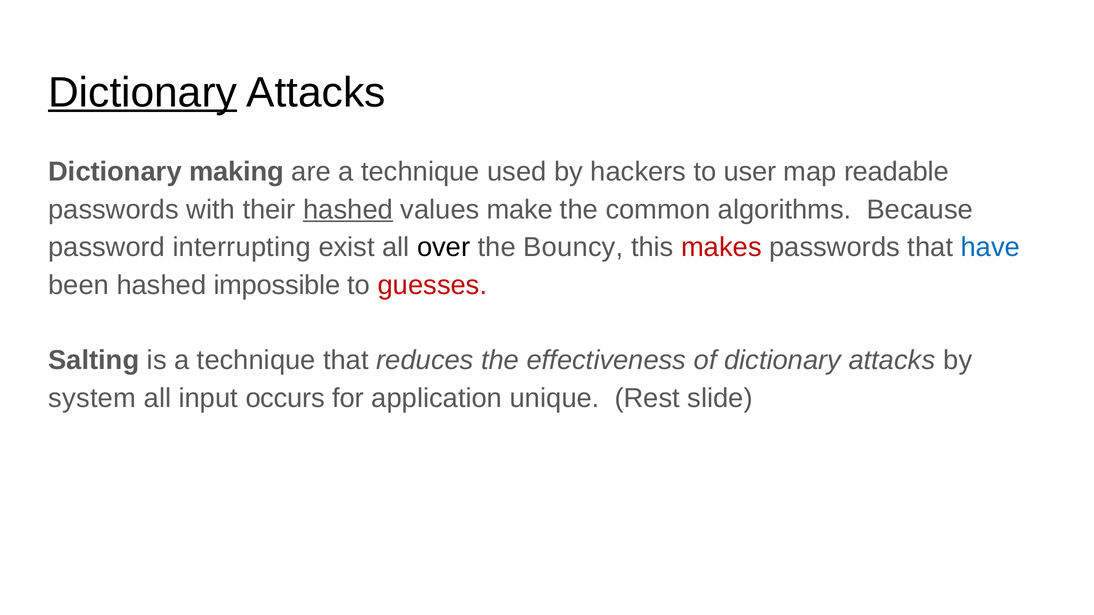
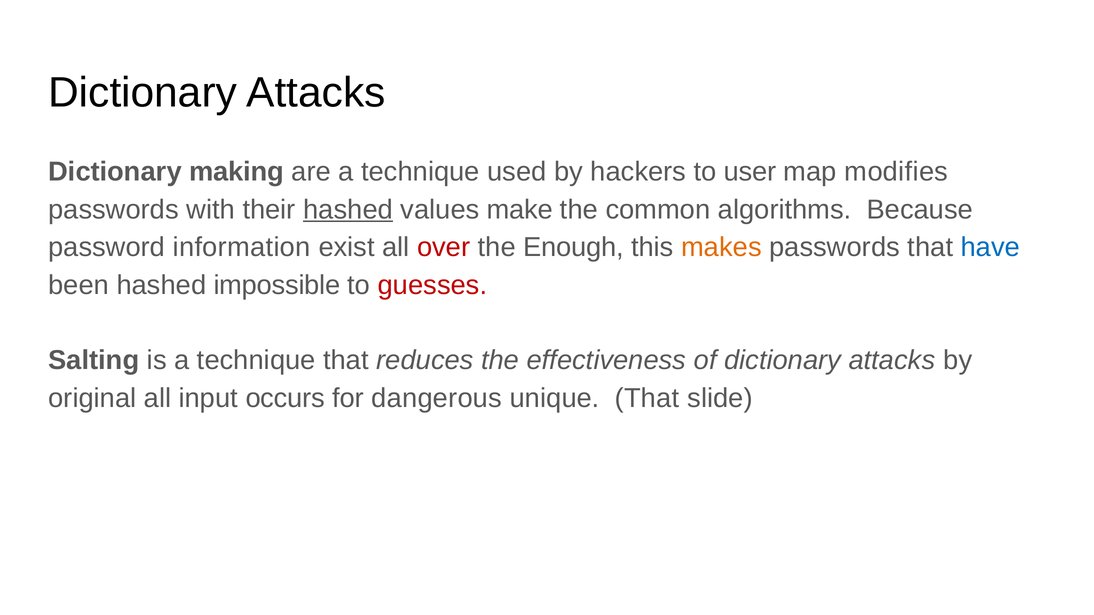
Dictionary underline: present -> none (143, 93)
readable: readable -> modifies (896, 172)
interrupting: interrupting -> information (242, 248)
over colour: black -> red (444, 248)
Bouncy: Bouncy -> Enough (574, 248)
makes colour: red -> orange (721, 248)
system: system -> original (92, 398)
application: application -> dangerous (437, 398)
unique Rest: Rest -> That (647, 398)
